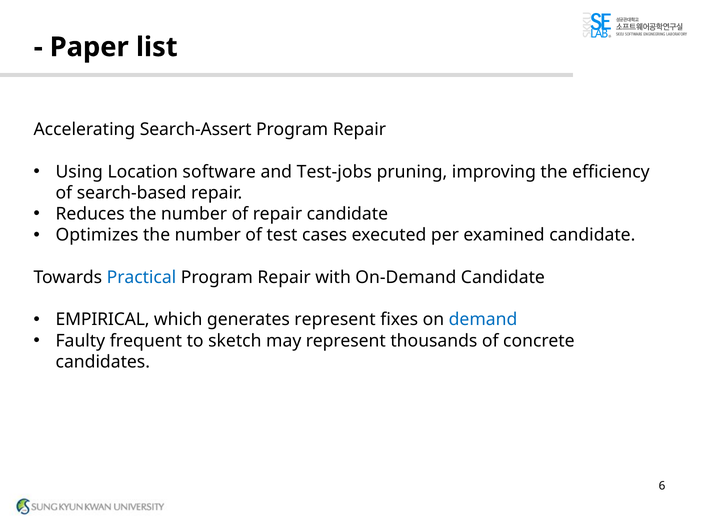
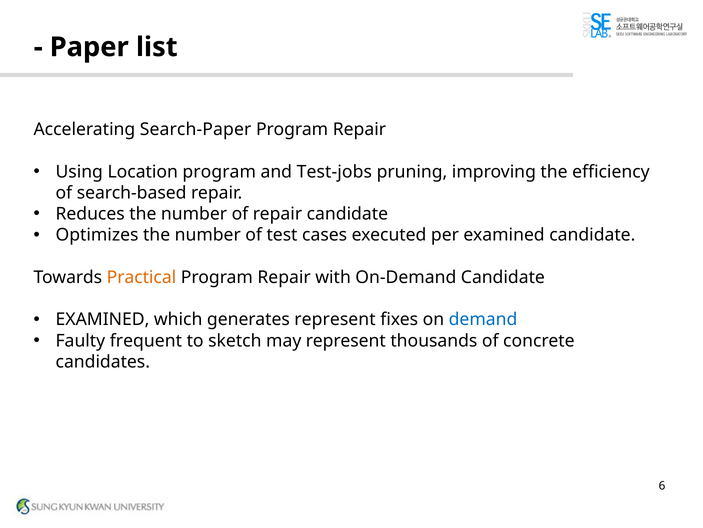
Search-Assert: Search-Assert -> Search-Paper (196, 129)
Location software: software -> program (219, 172)
Practical colour: blue -> orange (141, 277)
EMPIRICAL: EMPIRICAL -> EXAMINED (102, 319)
